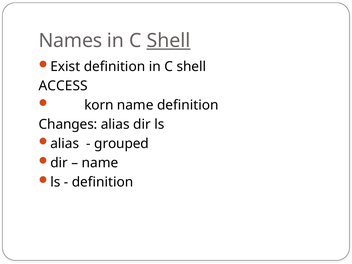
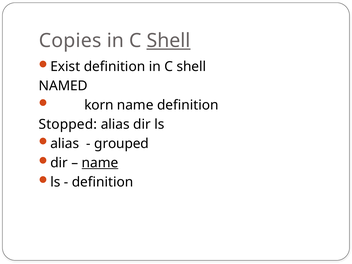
Names: Names -> Copies (70, 41)
ACCESS: ACCESS -> NAMED (63, 86)
Changes: Changes -> Stopped (68, 124)
name underline: none -> present (100, 163)
